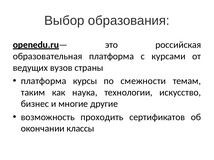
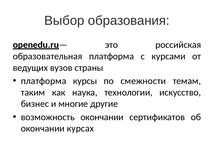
возможность проходить: проходить -> окончании (102, 117)
классы: классы -> курсах (80, 129)
